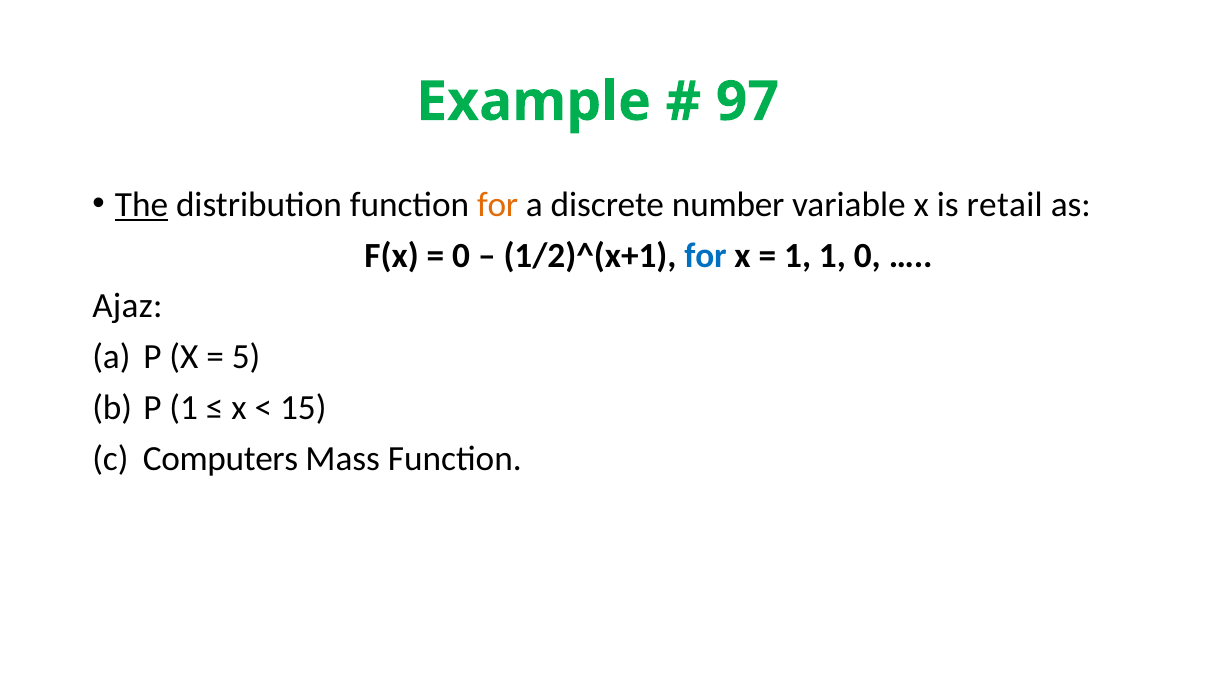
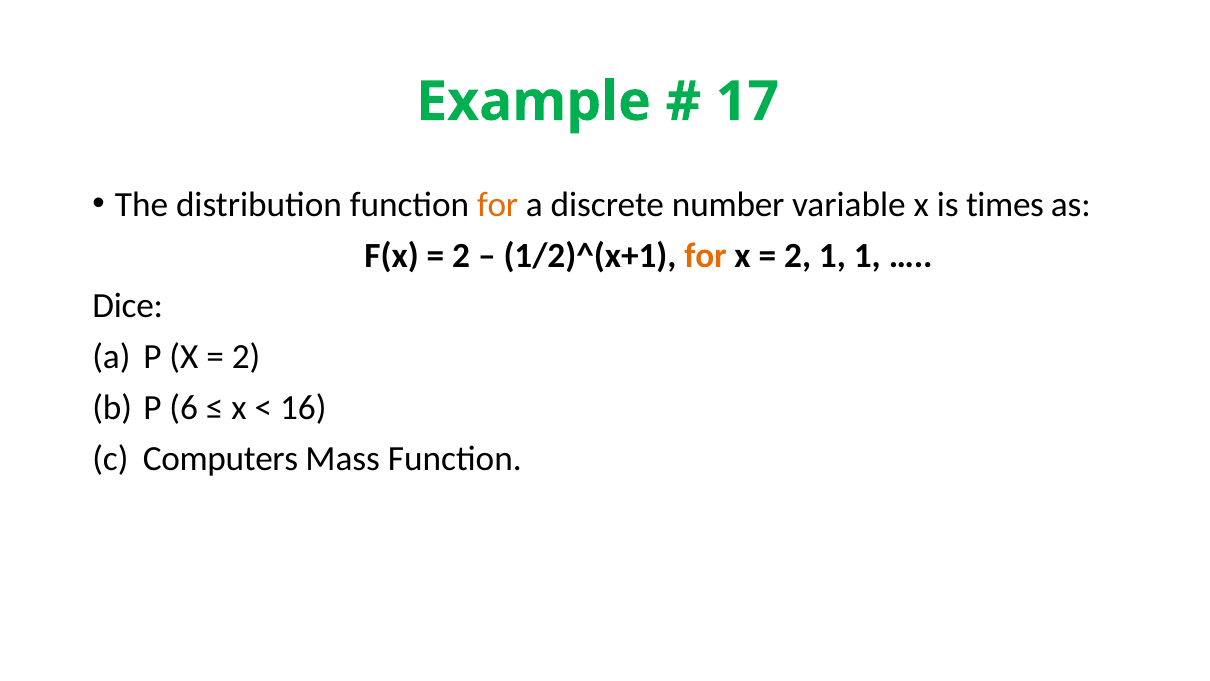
97: 97 -> 17 (747, 102)
The underline: present -> none (142, 205)
retail: retail -> times (1005, 205)
0: 0 -> 2 (461, 255)
for colour: blue -> orange (706, 255)
1: 1 -> 2 (798, 255)
1 0: 0 -> 1 (867, 255)
Ajaz: Ajaz -> Dice (128, 306)
5: 5 -> 2 (246, 357)
P 1: 1 -> 6 (184, 408)
15: 15 -> 16 (303, 408)
